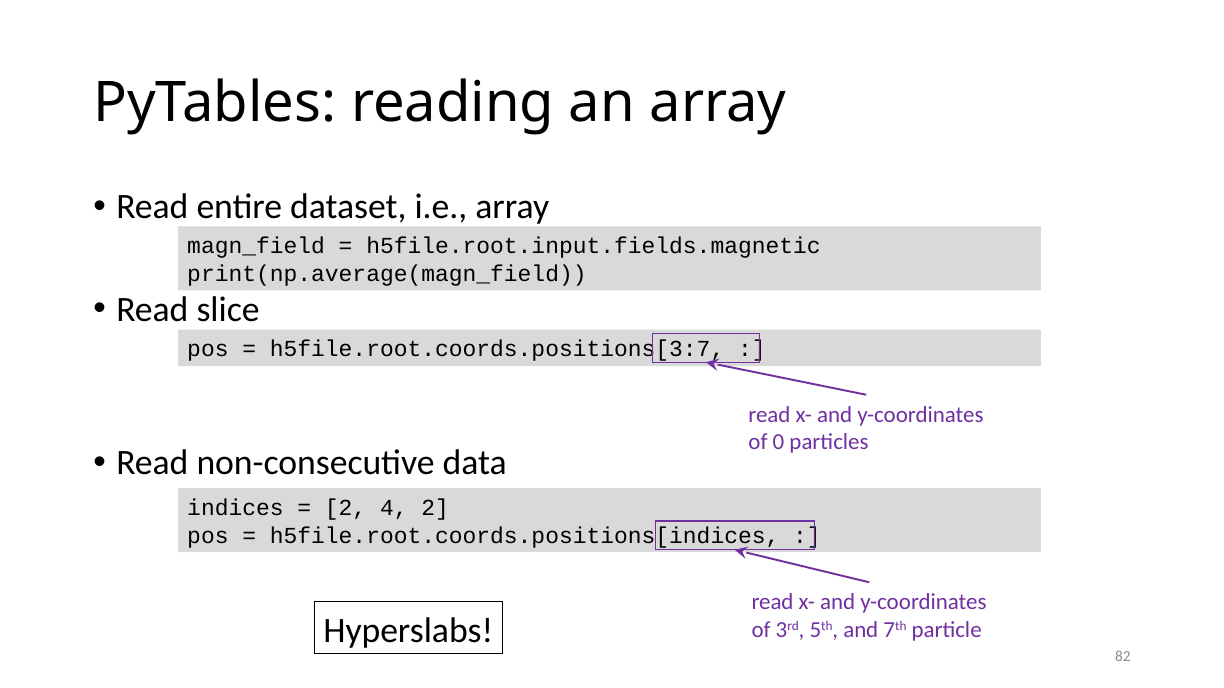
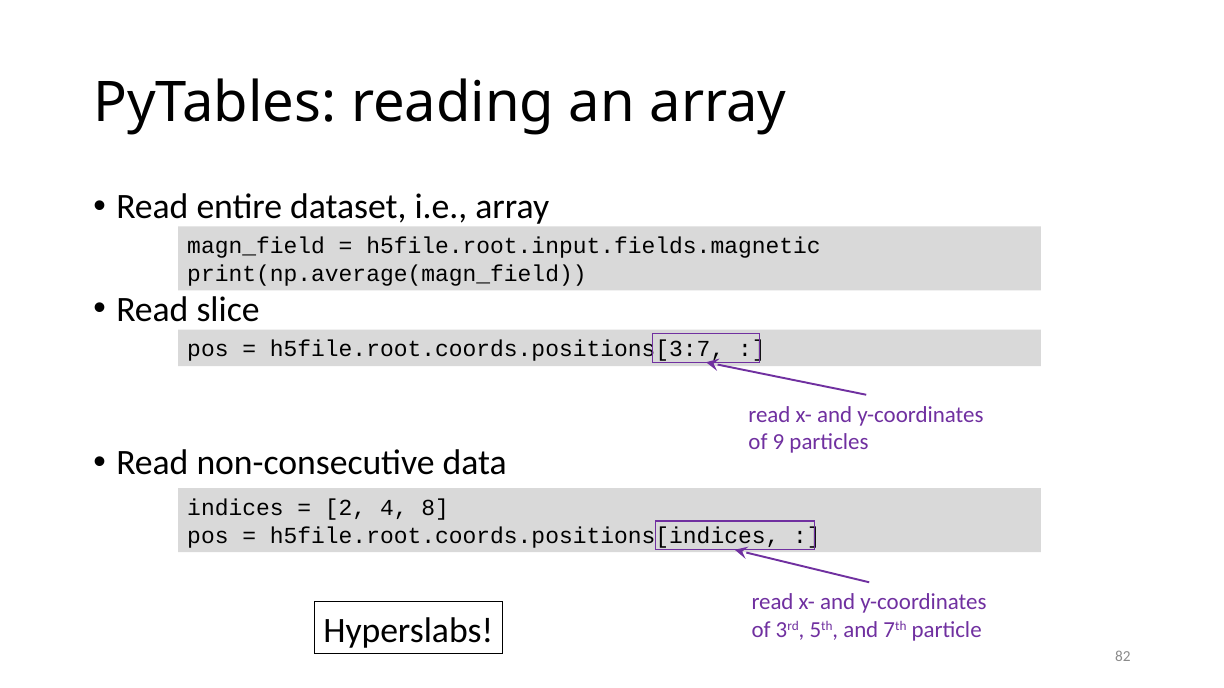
0: 0 -> 9 (778, 442)
4 2: 2 -> 8 (435, 508)
